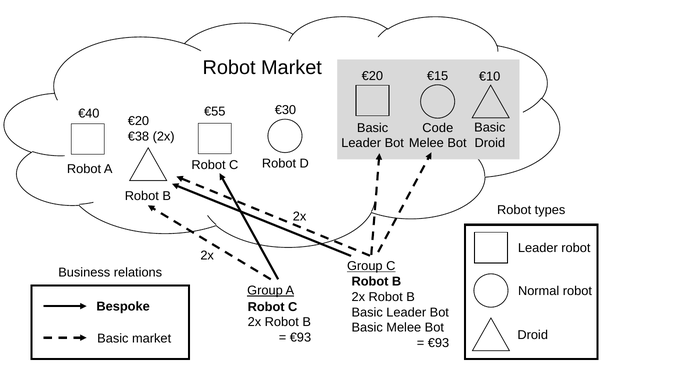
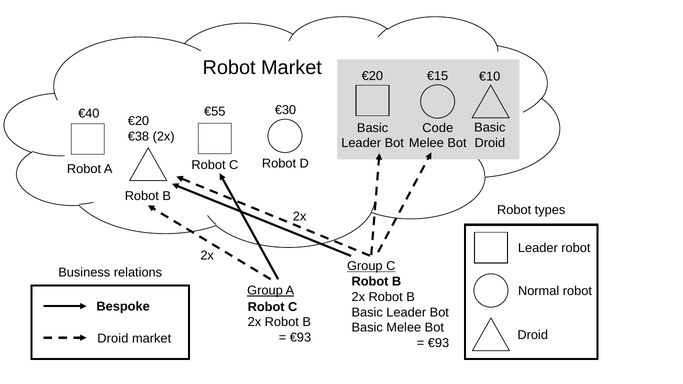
Basic: Basic -> Droid (113, 339)
